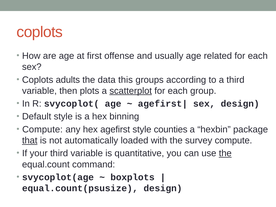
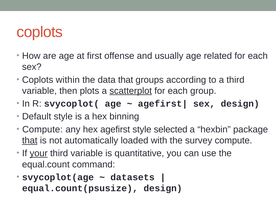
adults: adults -> within (68, 80)
data this: this -> that (126, 80)
counties: counties -> selected (171, 129)
your underline: none -> present (39, 153)
the underline: present -> none (225, 153)
boxplots: boxplots -> datasets (133, 177)
